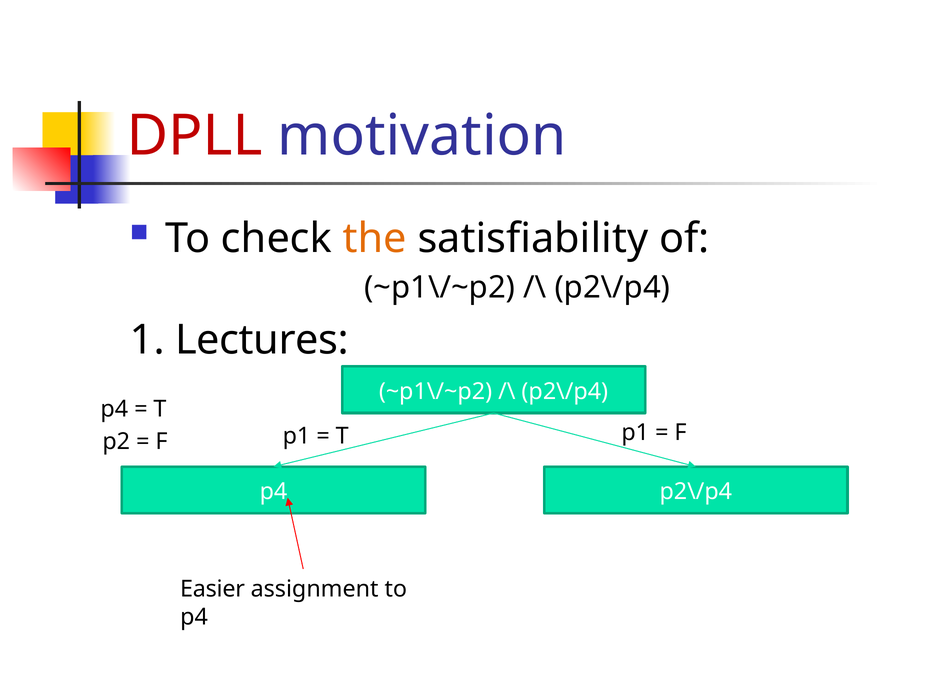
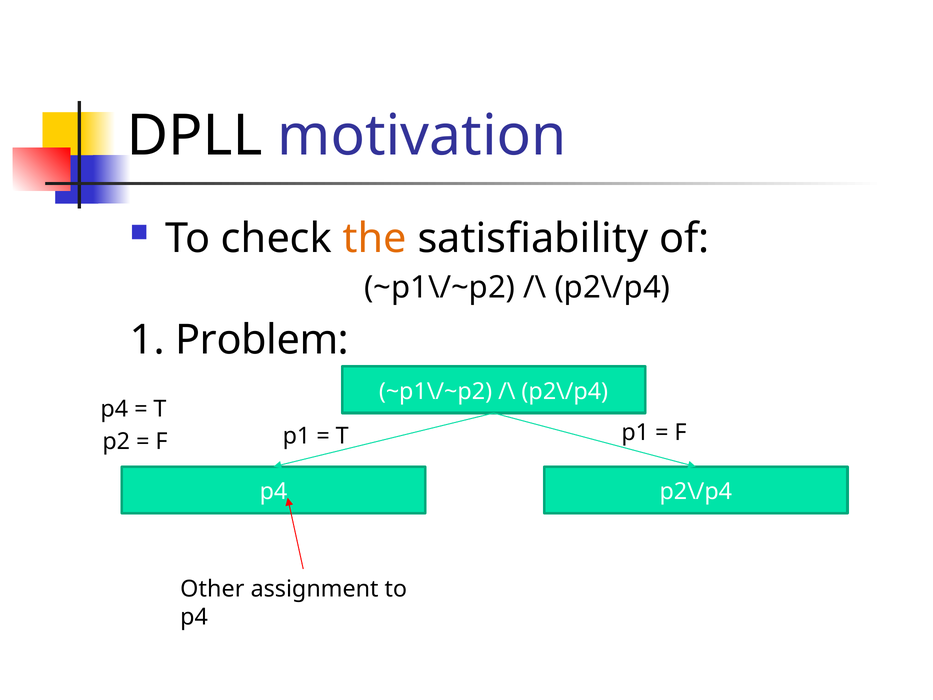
DPLL colour: red -> black (195, 136)
Lectures: Lectures -> Problem (262, 340)
Easier: Easier -> Other (212, 589)
